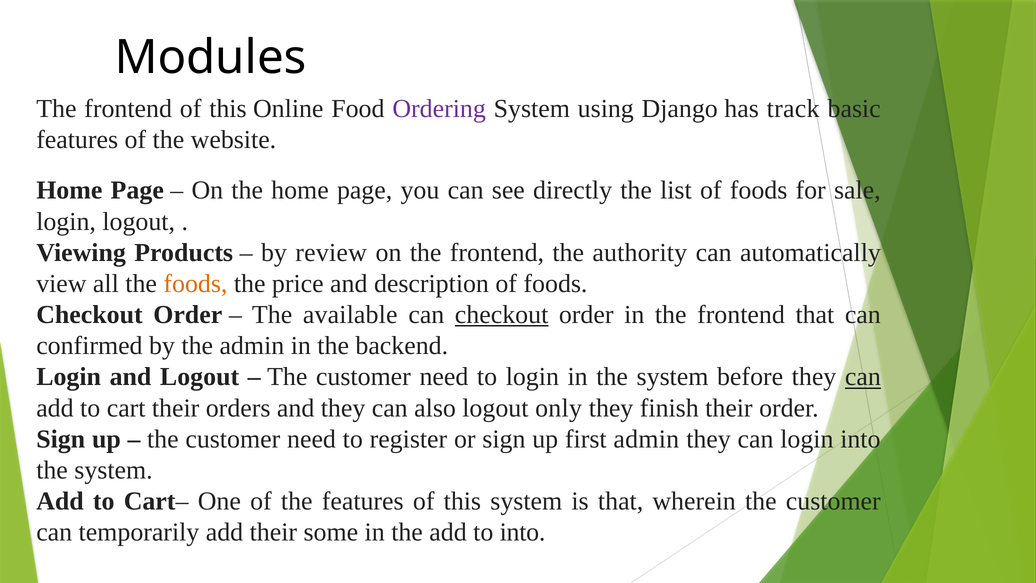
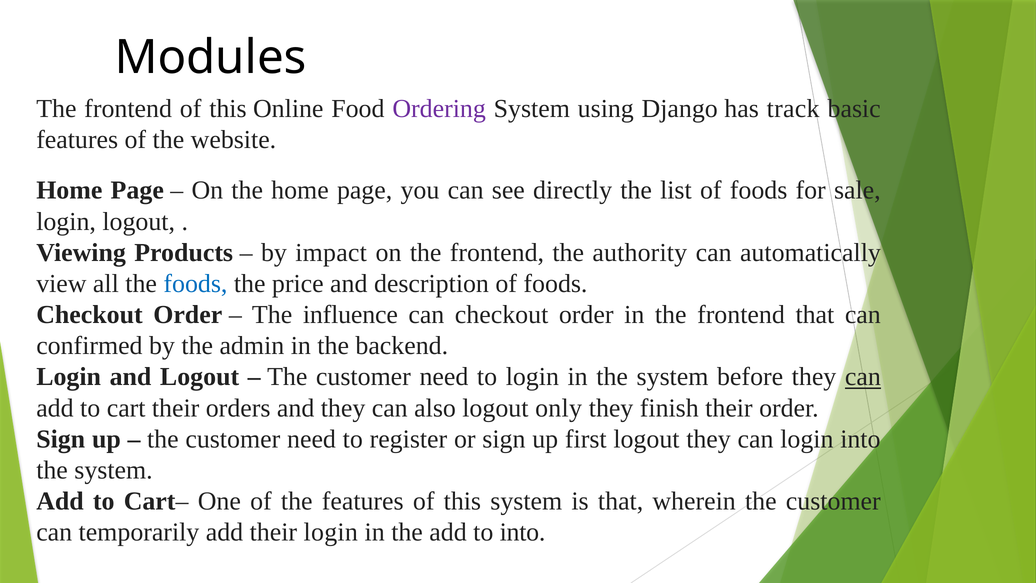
review: review -> impact (331, 252)
foods colour: orange -> blue (195, 284)
available: available -> influence (350, 315)
checkout underline: present -> none (502, 315)
first admin: admin -> logout (646, 439)
their some: some -> login (331, 532)
